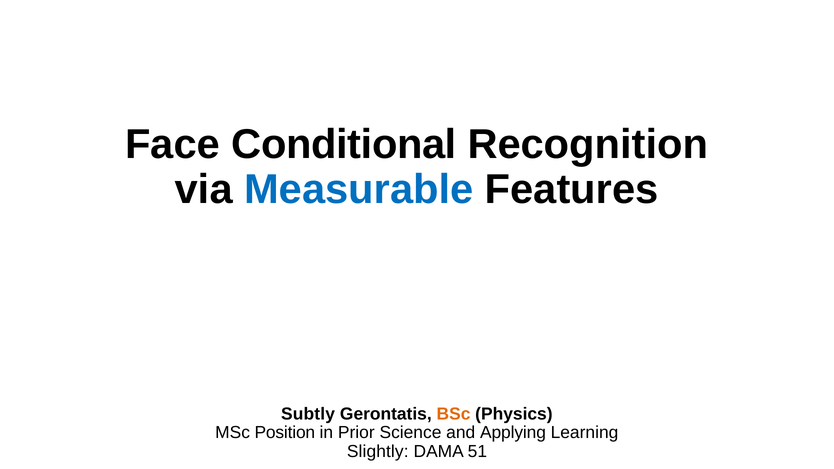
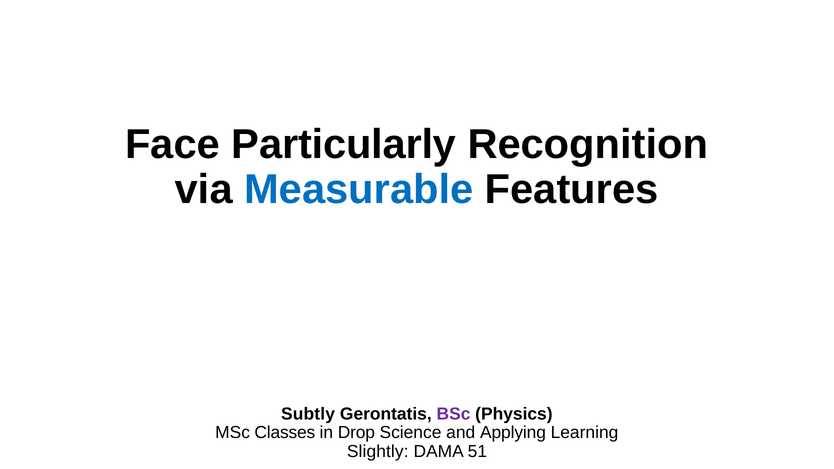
Conditional: Conditional -> Particularly (344, 145)
BSc colour: orange -> purple (454, 414)
Position: Position -> Classes (285, 433)
Prior: Prior -> Drop (356, 433)
